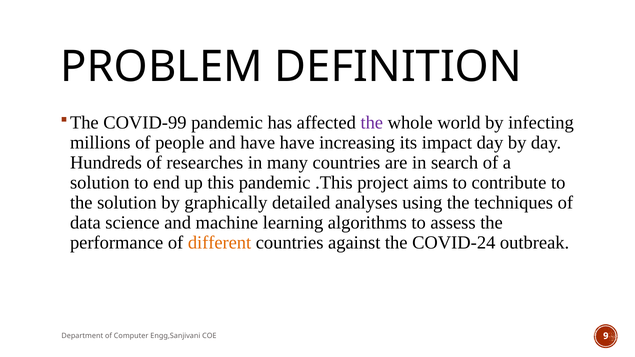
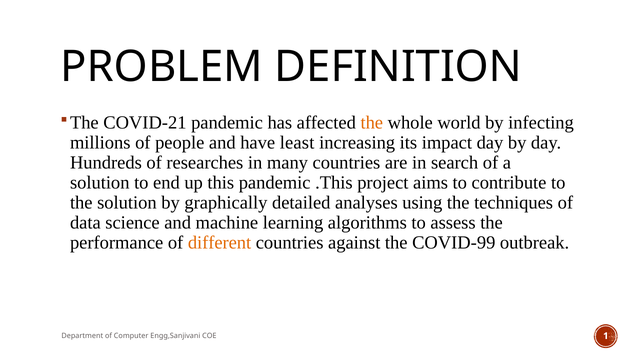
COVID-99: COVID-99 -> COVID-21 (145, 123)
the colour: purple -> orange (372, 123)
have have: have -> least (297, 143)
COVID-24: COVID-24 -> COVID-99 (454, 243)
9: 9 -> 1 (606, 336)
